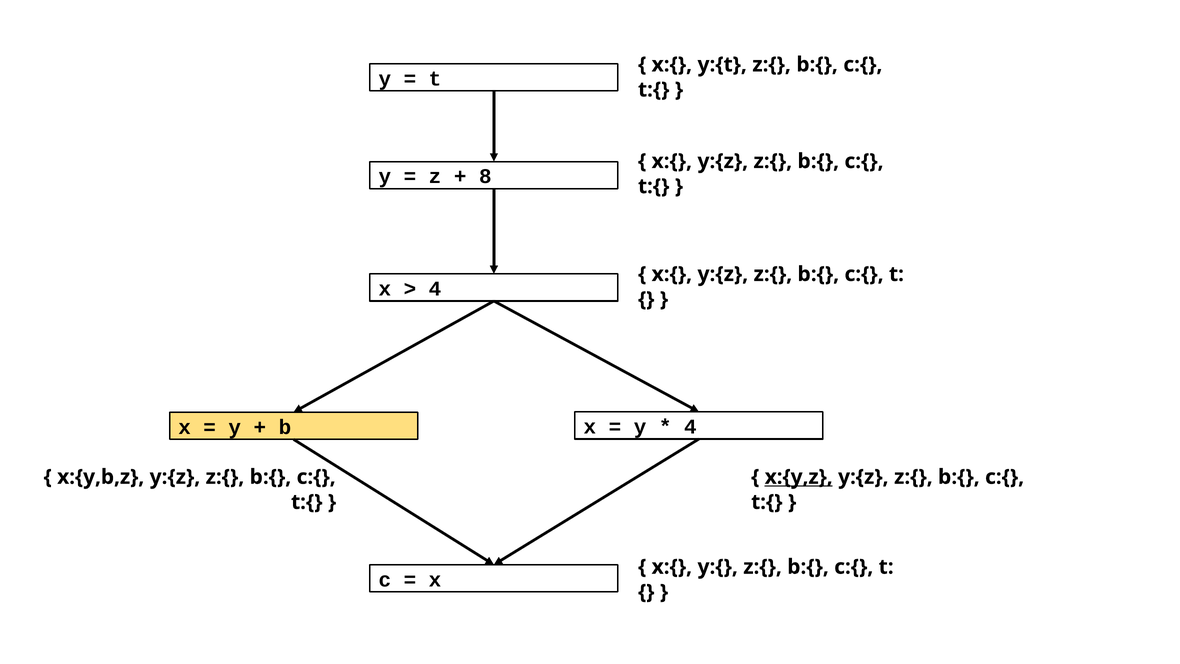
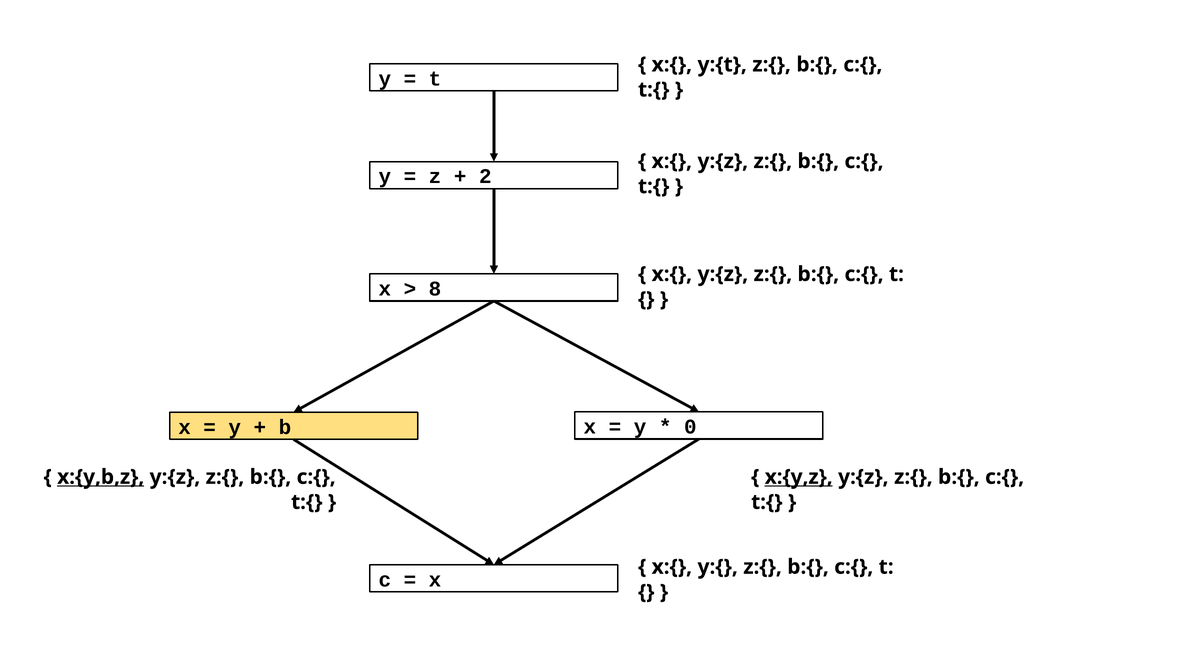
8: 8 -> 2 (485, 177)
4: 4 -> 8 (435, 289)
4: 4 -> 0 (690, 427)
x:{y,b,z underline: none -> present (101, 477)
